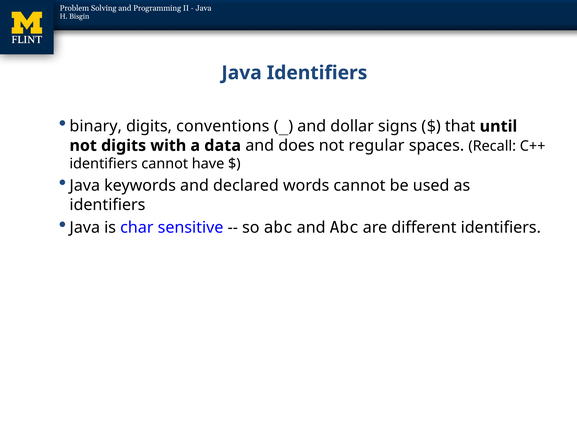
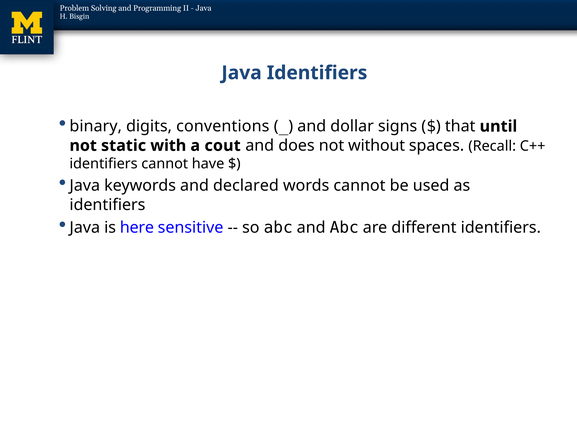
not digits: digits -> static (124, 146)
data: data -> cout (223, 146)
regular: regular -> without (377, 146)
char: char -> here (137, 227)
